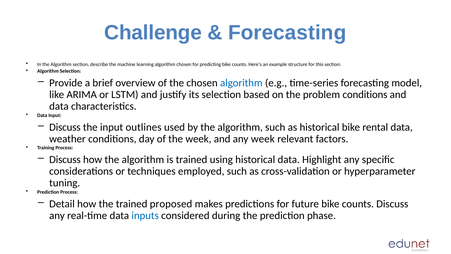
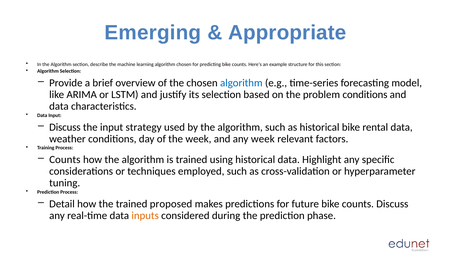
Challenge: Challenge -> Emerging (153, 33)
Forecasting: Forecasting -> Appropriate (287, 33)
outlines: outlines -> strategy (144, 127)
Discuss: Discuss -> Counts (65, 159)
inputs colour: blue -> orange (145, 215)
